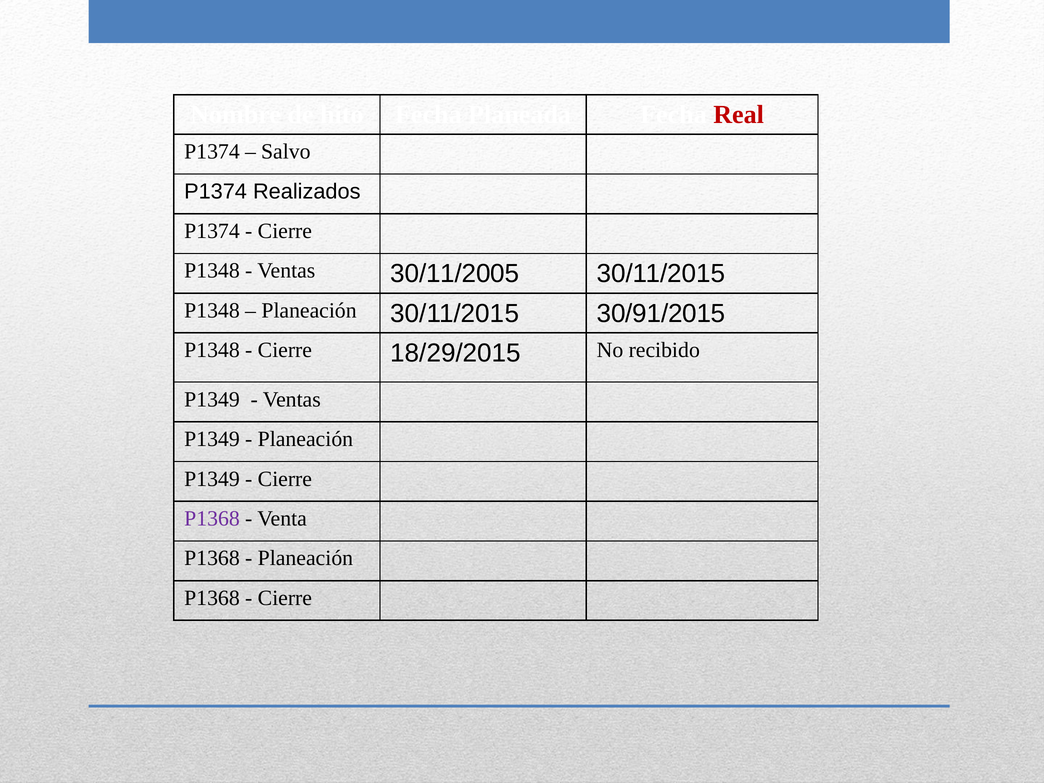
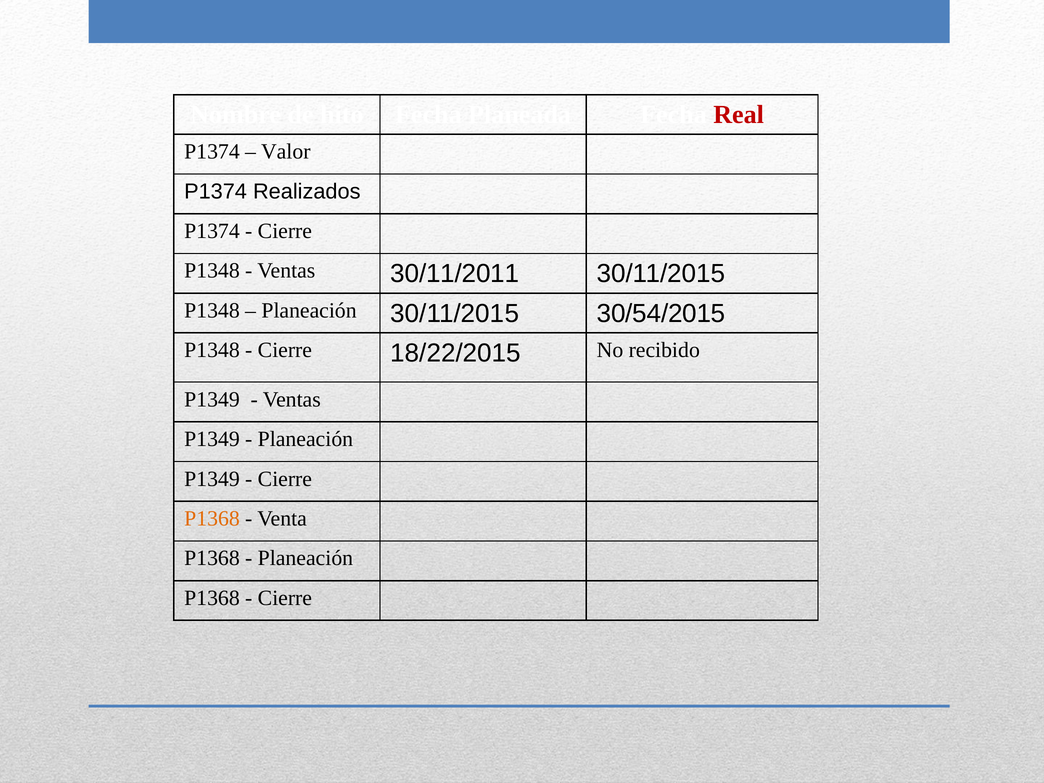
Salvo: Salvo -> Valor (286, 152)
30/11/2005: 30/11/2005 -> 30/11/2011 (455, 274)
30/91/2015: 30/91/2015 -> 30/54/2015 (661, 313)
18/29/2015: 18/29/2015 -> 18/22/2015 (456, 353)
P1368 colour: purple -> orange (212, 519)
